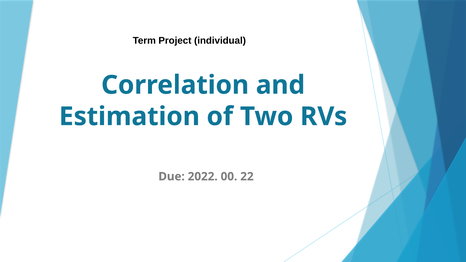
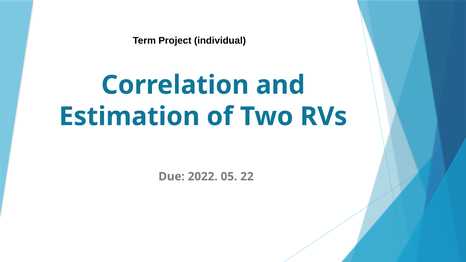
00: 00 -> 05 (229, 177)
